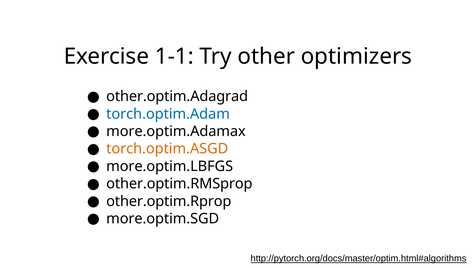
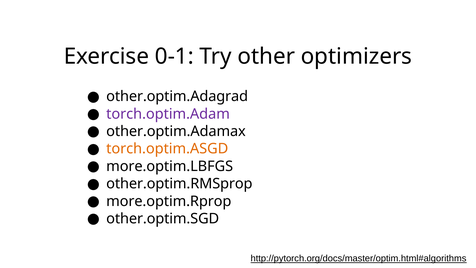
1-1: 1-1 -> 0-1 (174, 57)
torch.optim.Adam colour: blue -> purple (168, 114)
more.optim.Adamax: more.optim.Adamax -> other.optim.Adamax (176, 131)
other.optim.Rprop: other.optim.Rprop -> more.optim.Rprop (169, 201)
more.optim.SGD: more.optim.SGD -> other.optim.SGD (163, 218)
